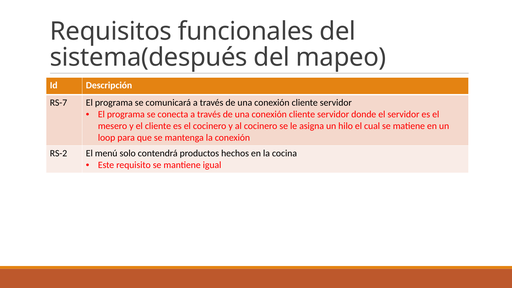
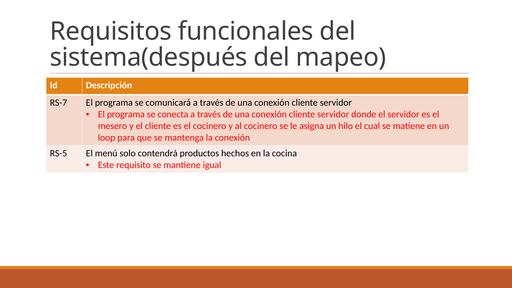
RS-2: RS-2 -> RS-5 (59, 153)
